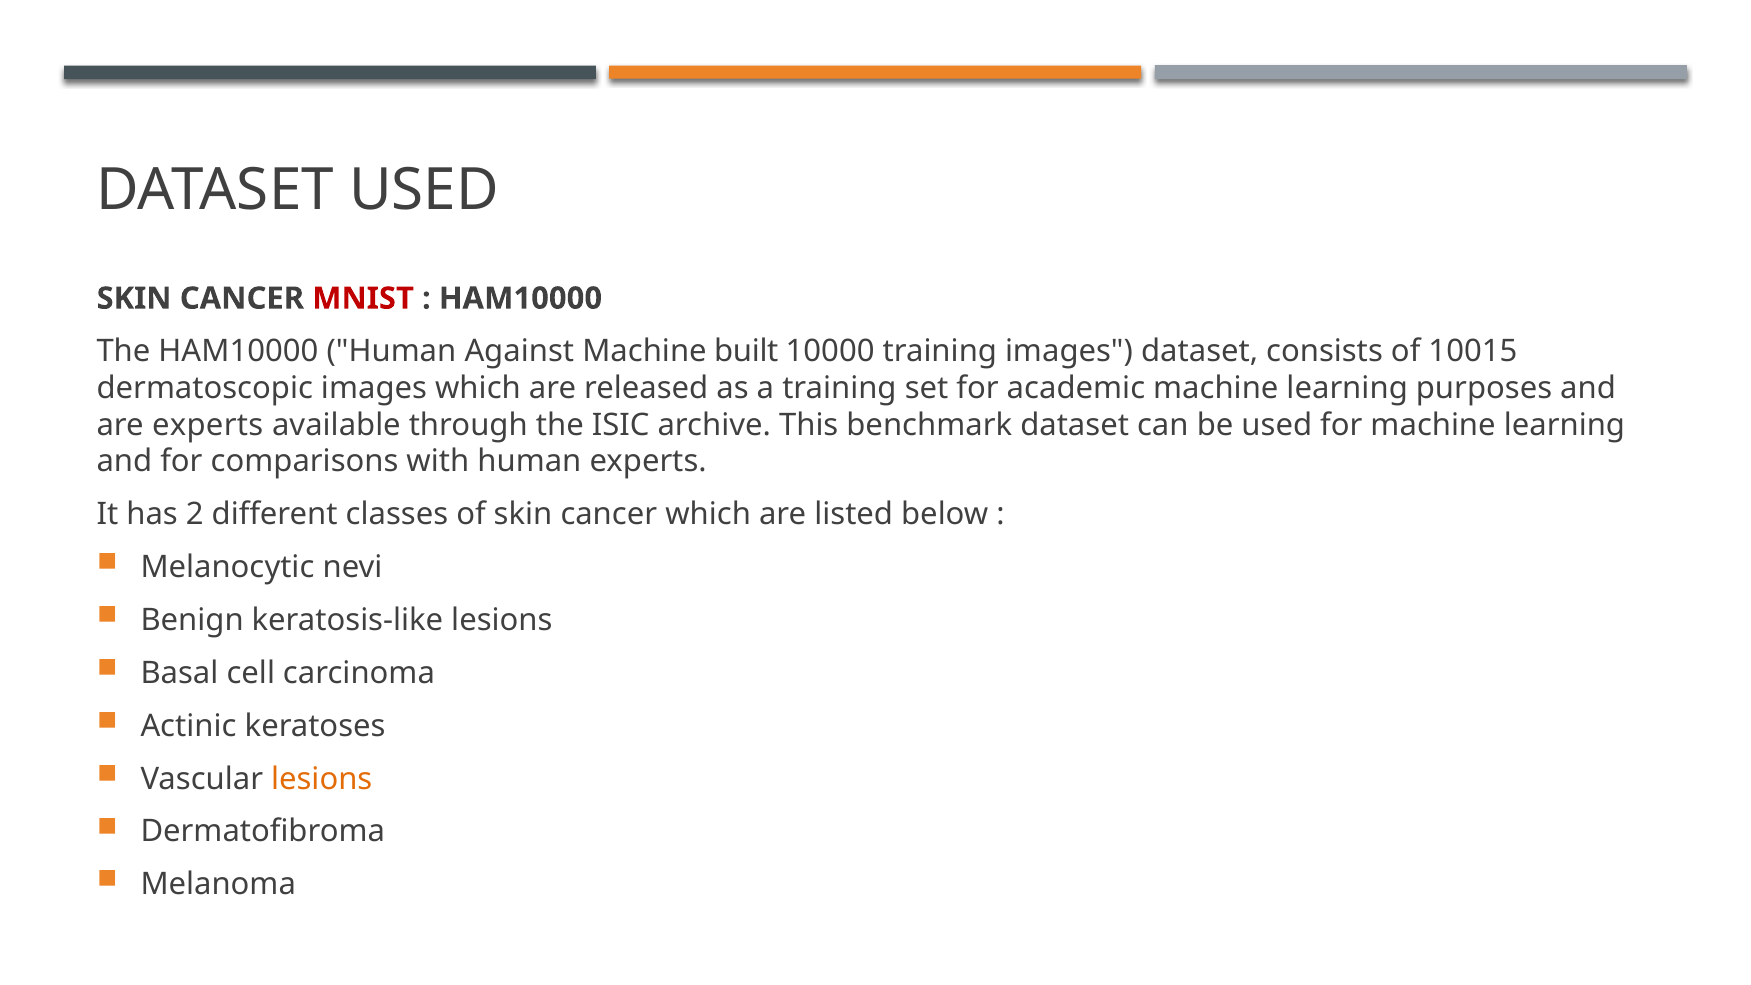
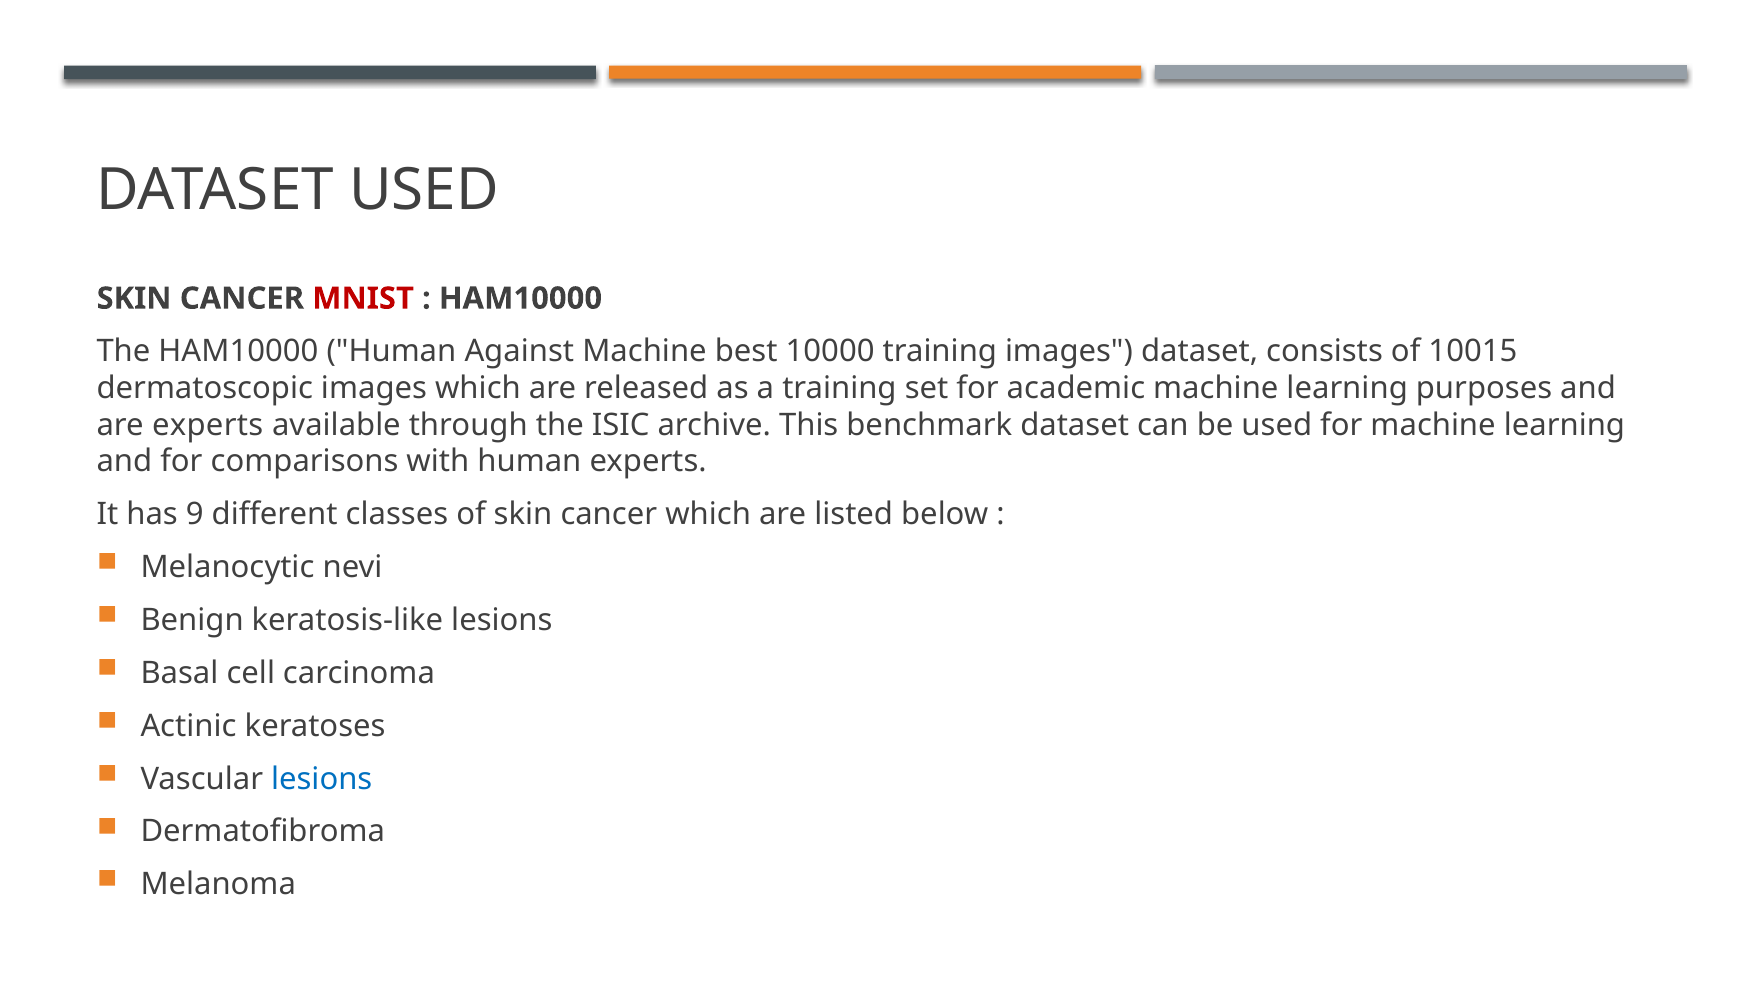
built: built -> best (746, 351)
2: 2 -> 9 (195, 515)
lesions colour: orange -> blue (322, 779)
